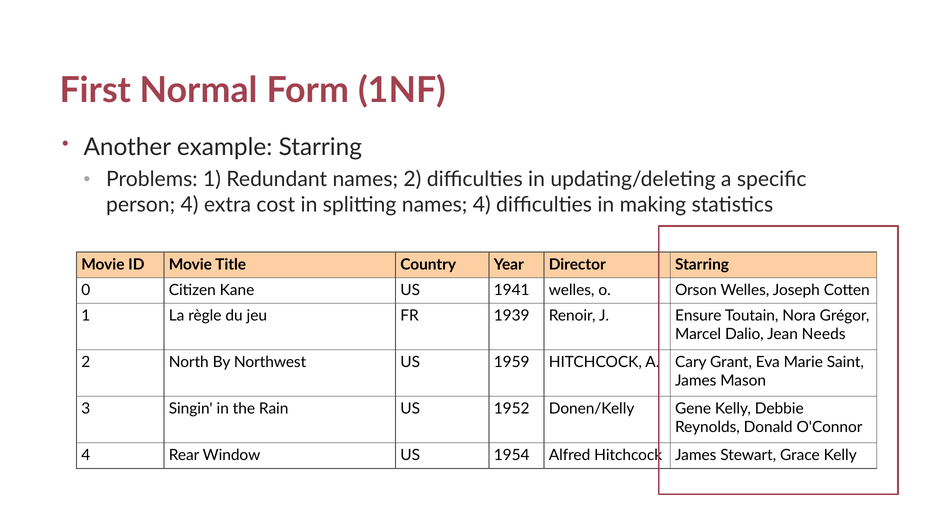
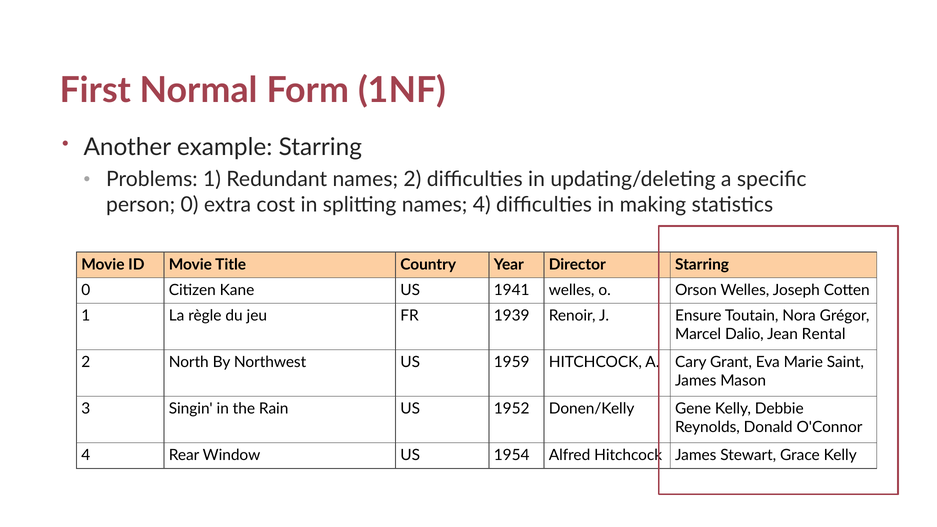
person 4: 4 -> 0 (190, 205)
Needs: Needs -> Rental (824, 334)
